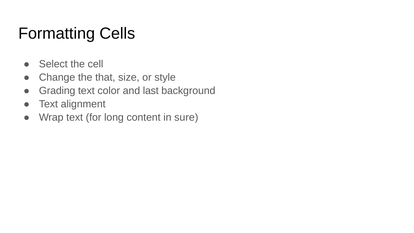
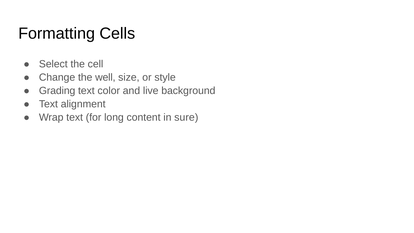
that: that -> well (105, 77)
last: last -> live (151, 91)
